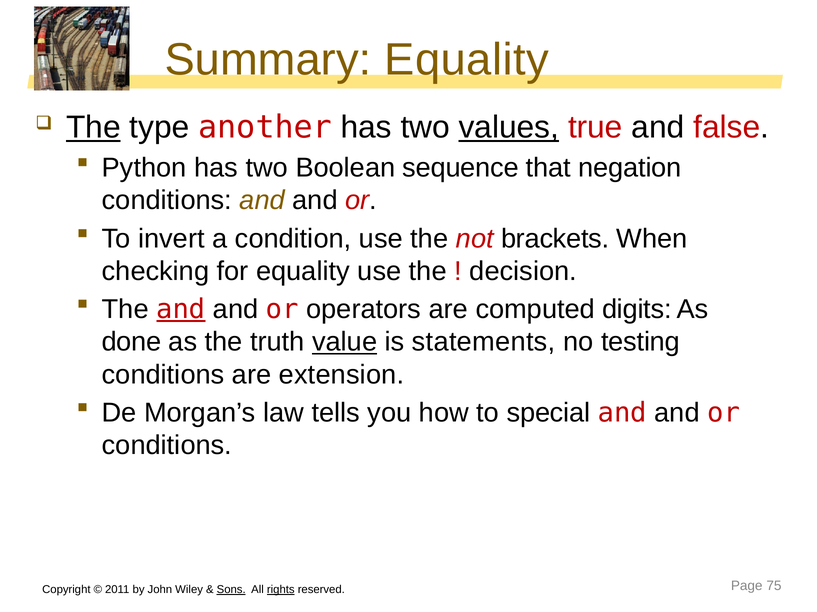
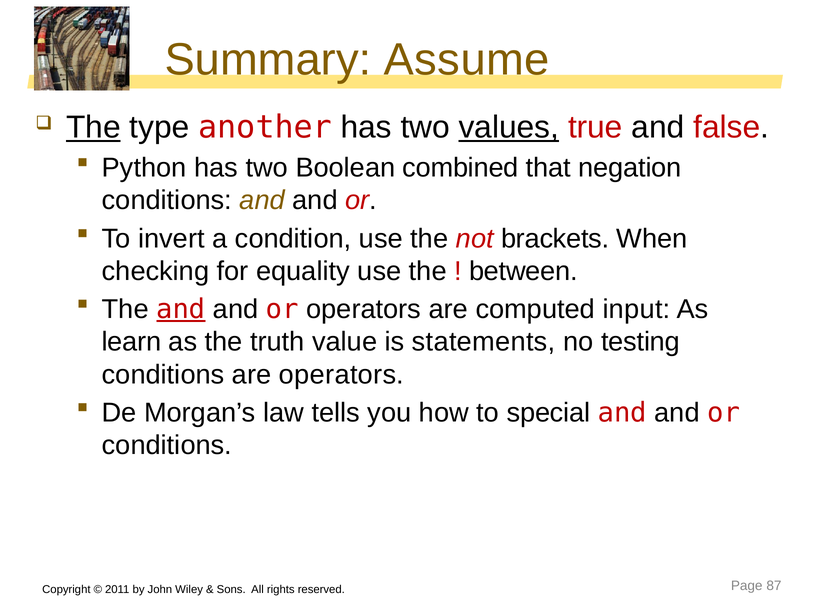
Summary Equality: Equality -> Assume (467, 60)
sequence: sequence -> combined (461, 168)
decision: decision -> between (523, 272)
digits: digits -> input (637, 310)
done: done -> learn (131, 342)
value underline: present -> none (345, 342)
are extension: extension -> operators (342, 375)
75: 75 -> 87 (774, 586)
Sons underline: present -> none (231, 590)
rights underline: present -> none (281, 590)
